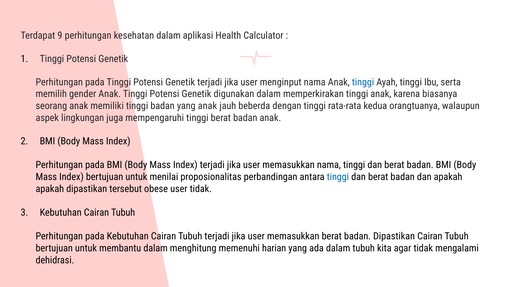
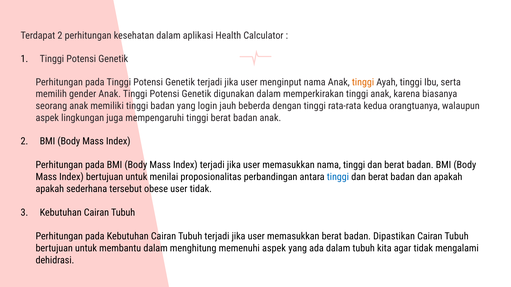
Terdapat 9: 9 -> 2 (60, 36)
tinggi colour: blue -> orange (363, 82)
yang anak: anak -> login (207, 106)
apakah dipastikan: dipastikan -> sederhana (87, 189)
memenuhi harian: harian -> aspek (274, 249)
